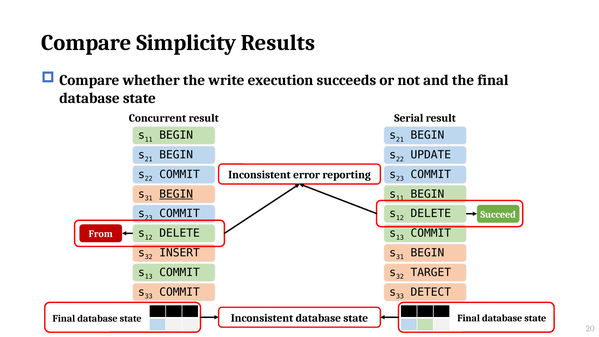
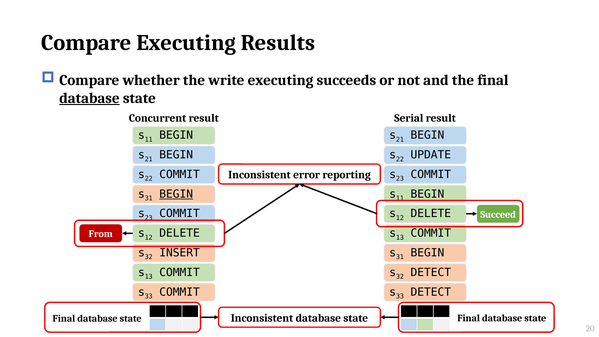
Compare Simplicity: Simplicity -> Executing (186, 43)
write execution: execution -> executing (281, 80)
database underline: none -> present (89, 98)
TARGET: TARGET -> DETECT (431, 272)
